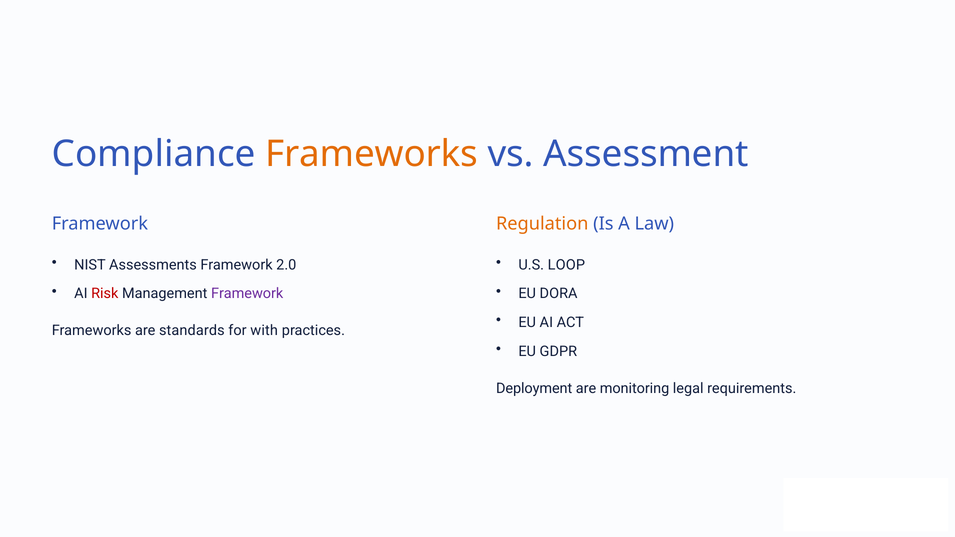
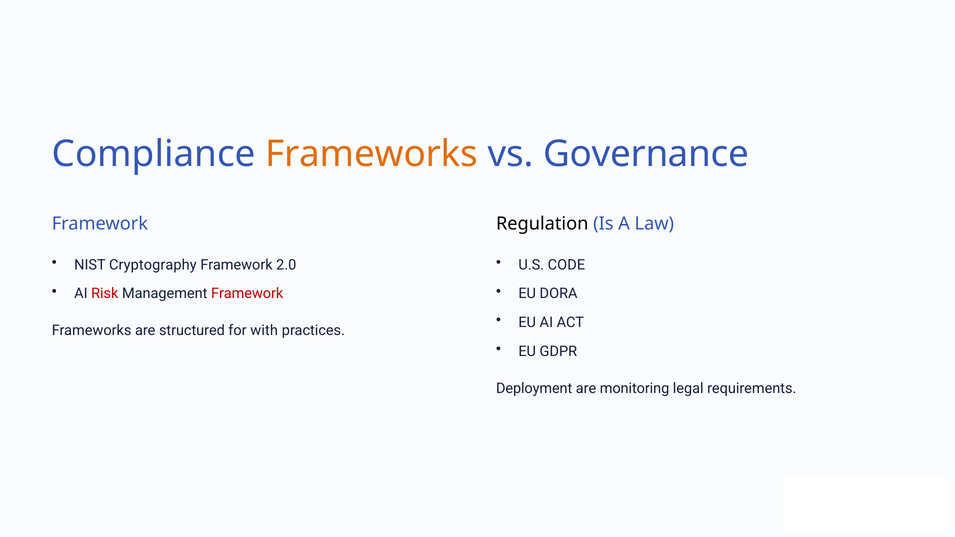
Assessment: Assessment -> Governance (646, 154)
Regulation colour: orange -> black (542, 224)
Assessments: Assessments -> Cryptography (153, 265)
LOOP: LOOP -> CODE (566, 265)
Framework colour: purple -> red (247, 294)
standards: standards -> structured (192, 331)
